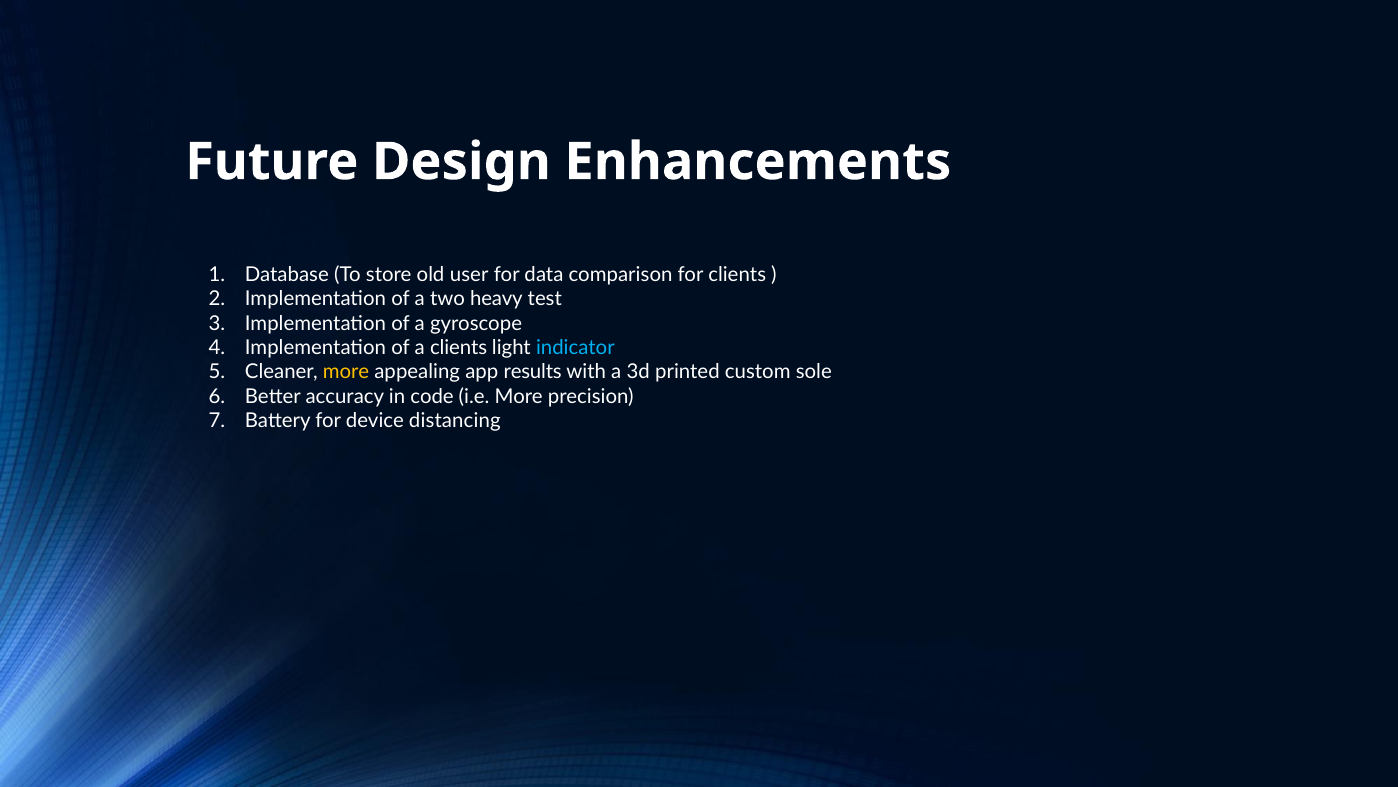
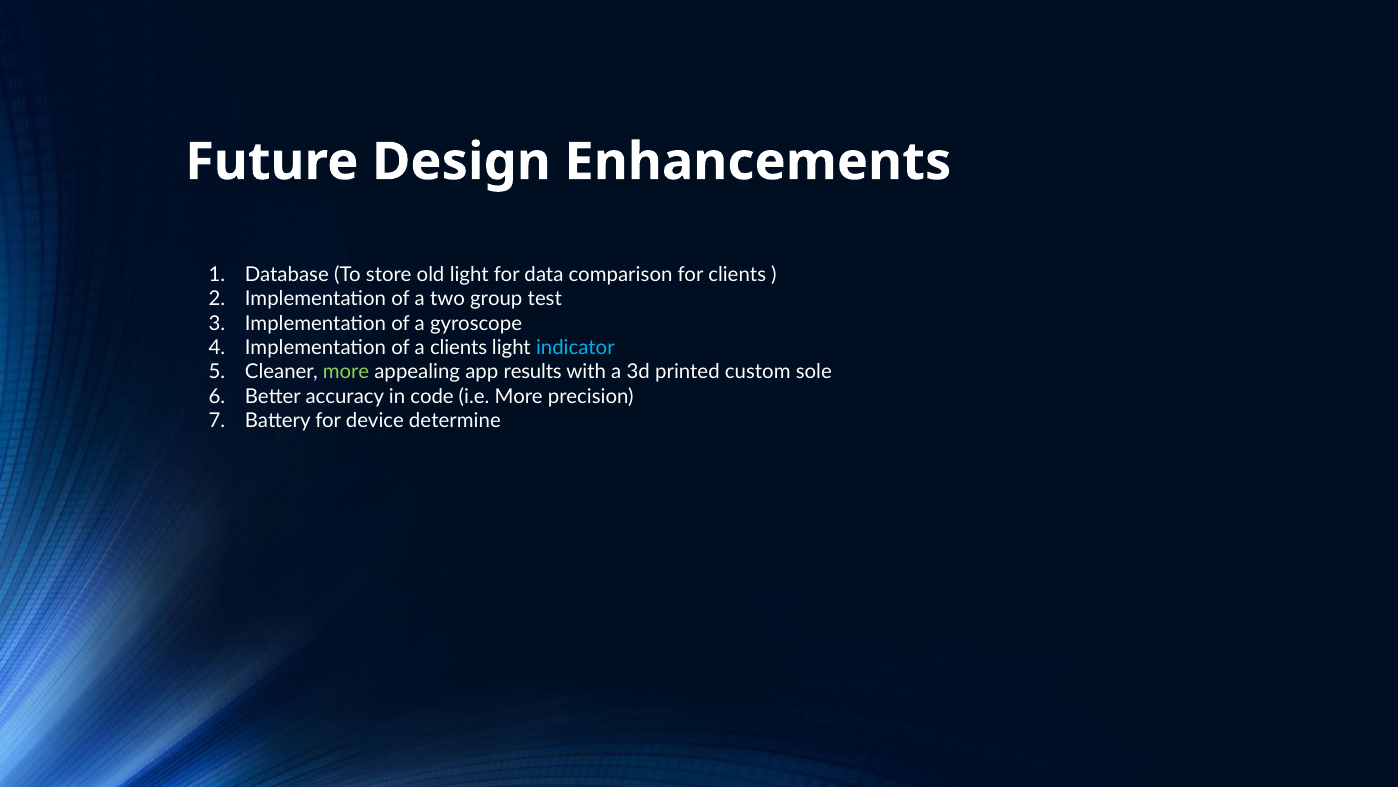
old user: user -> light (469, 274)
heavy: heavy -> group (496, 299)
more colour: yellow -> light green (346, 372)
distancing: distancing -> determine (455, 421)
